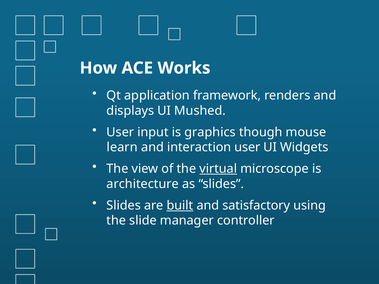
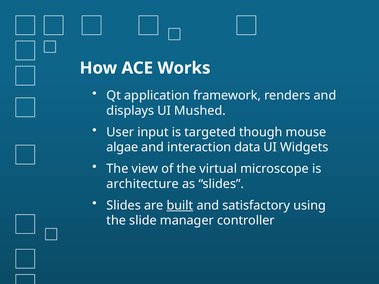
graphics: graphics -> targeted (210, 132)
learn: learn -> algae (122, 147)
interaction user: user -> data (247, 147)
virtual underline: present -> none (218, 169)
